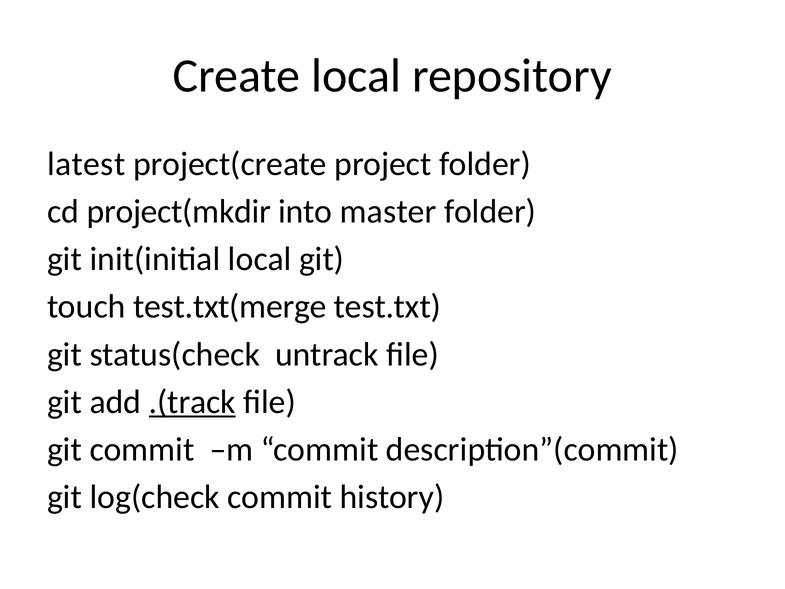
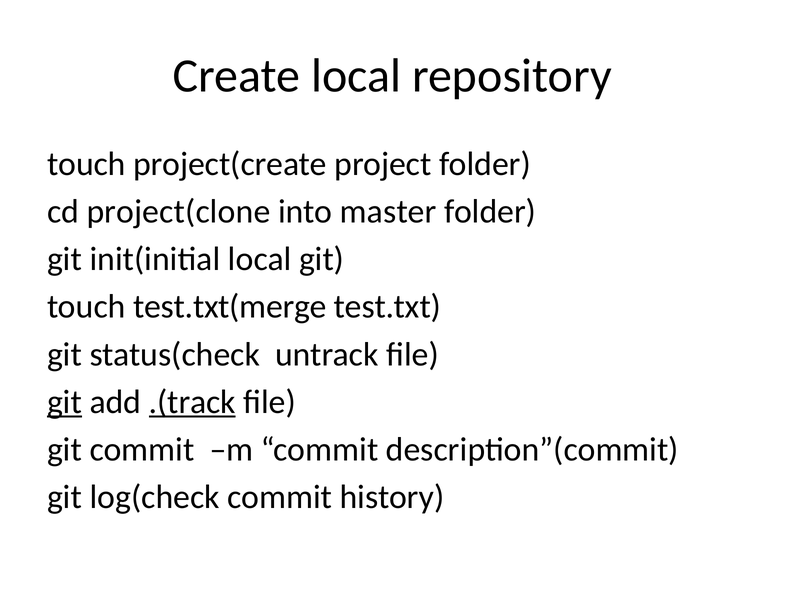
latest: latest -> touch (86, 164)
project(mkdir: project(mkdir -> project(clone (178, 212)
git underline: none -> present (65, 402)
